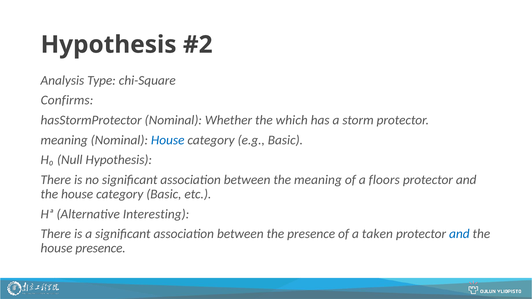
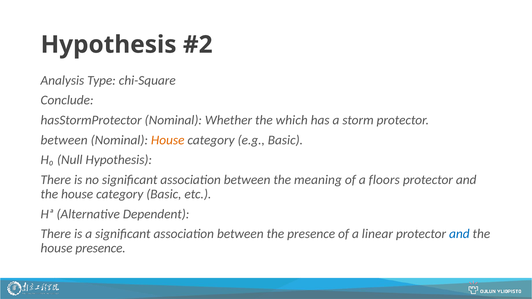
Confirms: Confirms -> Conclude (67, 100)
meaning: meaning -> between (64, 140)
House colour: blue -> orange (168, 140)
Interesting: Interesting -> Dependent (156, 214)
taken: taken -> linear (377, 234)
